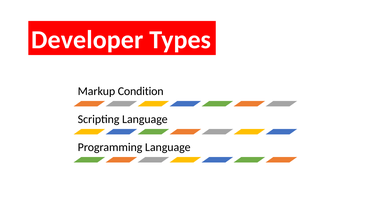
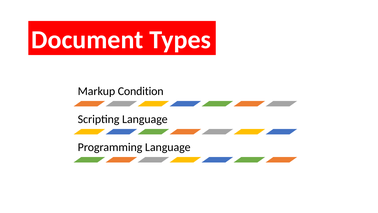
Developer: Developer -> Document (87, 40)
